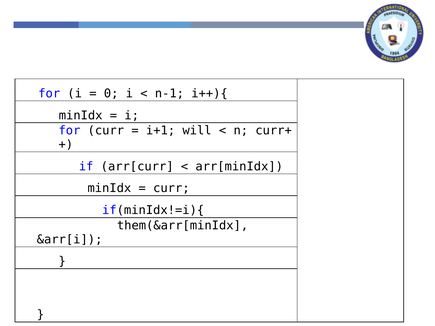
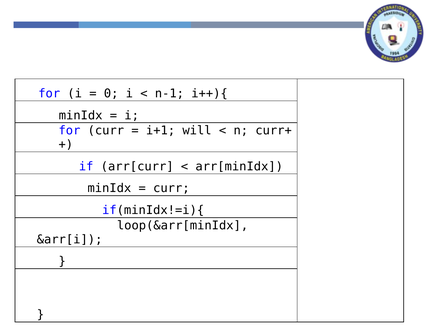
them(&arr[minIdx: them(&arr[minIdx -> loop(&arr[minIdx (183, 226)
